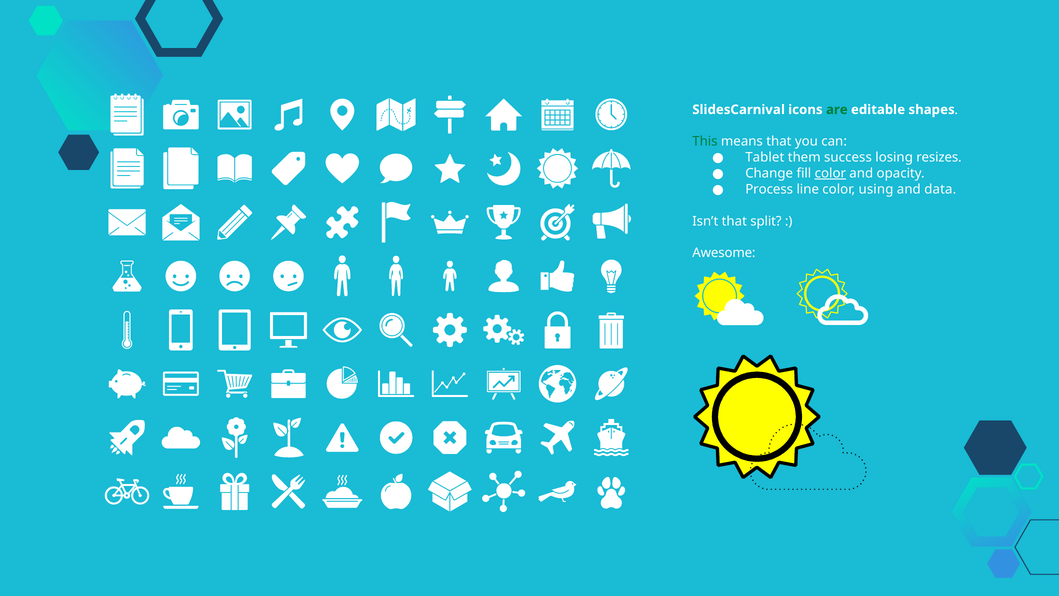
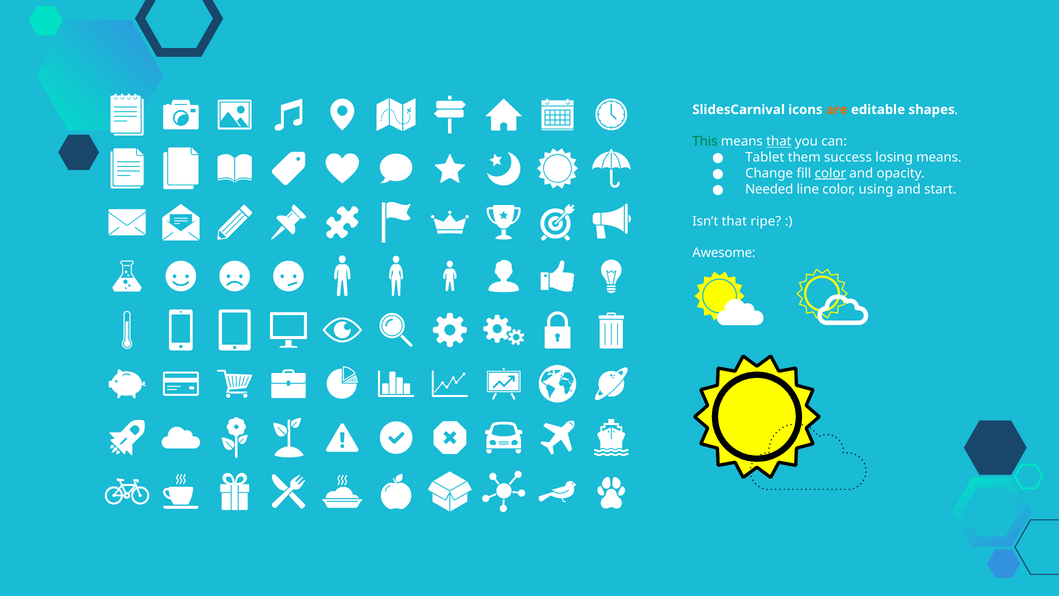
are colour: green -> orange (837, 110)
that underline: none -> present (779, 141)
losing resizes: resizes -> means (939, 157)
Process: Process -> Needed (769, 189)
data: data -> start (940, 189)
split: split -> ripe (766, 221)
